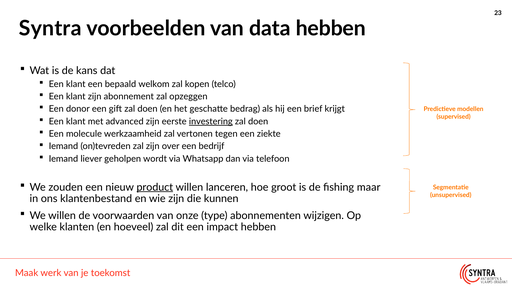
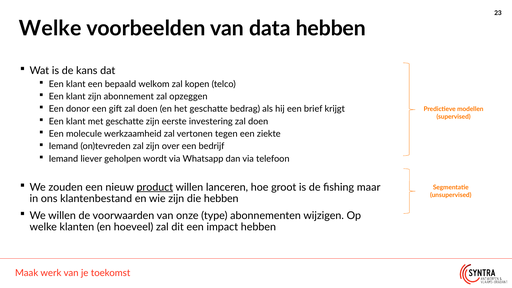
Syntra: Syntra -> Welke (50, 28)
met advanced: advanced -> geschatte (125, 121)
investering underline: present -> none (211, 121)
die kunnen: kunnen -> hebben (221, 199)
